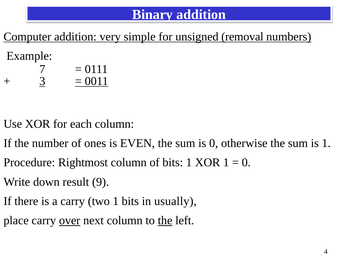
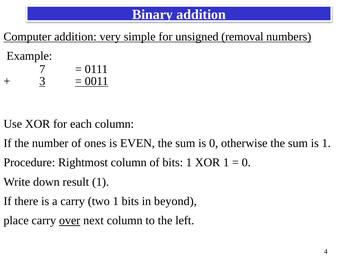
result 9: 9 -> 1 (101, 181)
usually: usually -> beyond (175, 201)
the underline: present -> none (165, 220)
